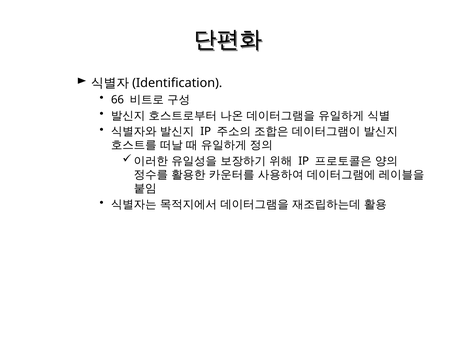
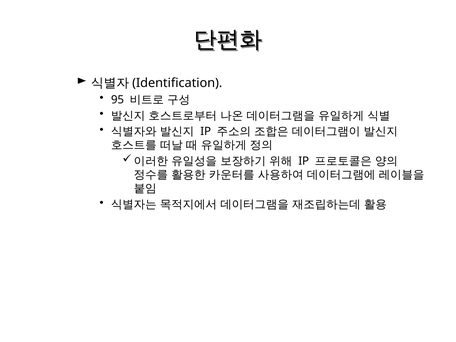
66: 66 -> 95 (118, 100)
